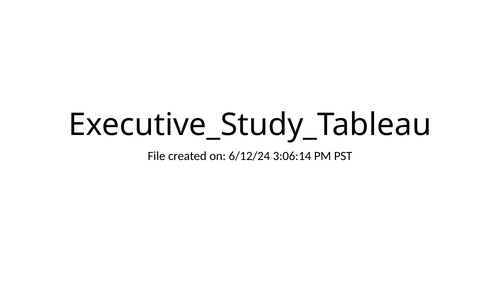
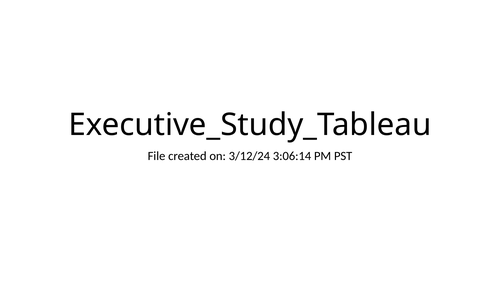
6/12/24: 6/12/24 -> 3/12/24 (249, 156)
